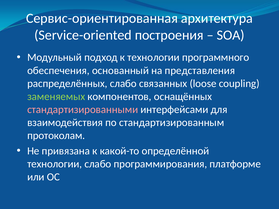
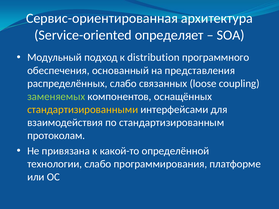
построения: построения -> определяет (169, 35)
к технологии: технологии -> distribution (153, 57)
стандартизированными colour: pink -> yellow (83, 110)
